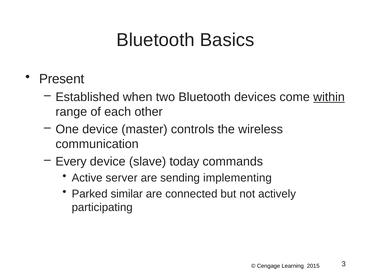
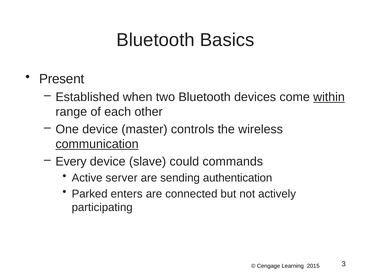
communication underline: none -> present (97, 144)
today: today -> could (184, 161)
implementing: implementing -> authentication (238, 177)
similar: similar -> enters (127, 193)
